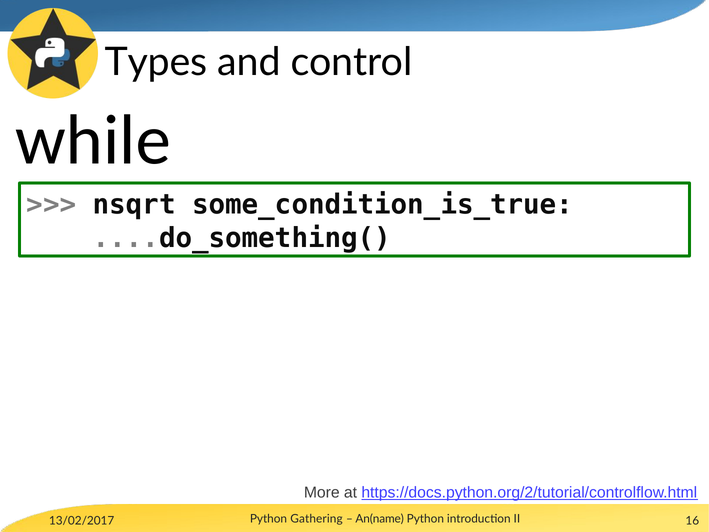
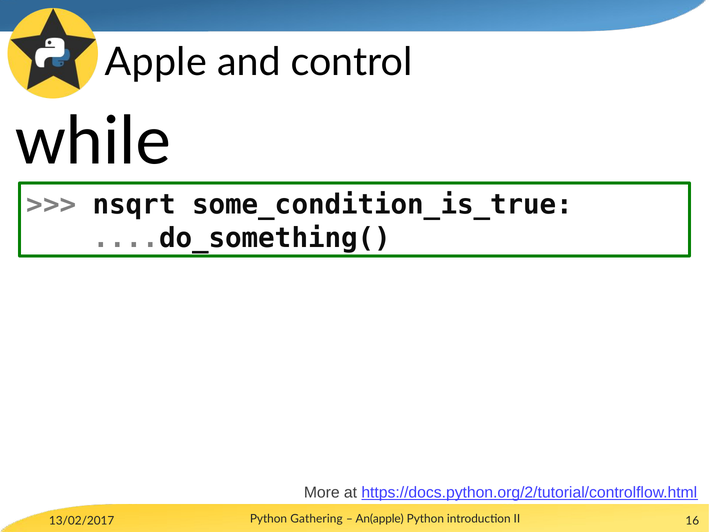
Types: Types -> Apple (156, 62)
An(name: An(name -> An(apple (380, 518)
